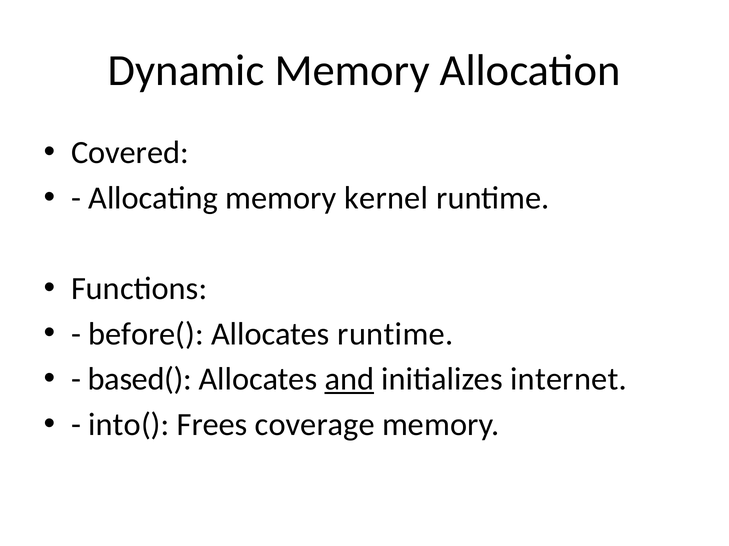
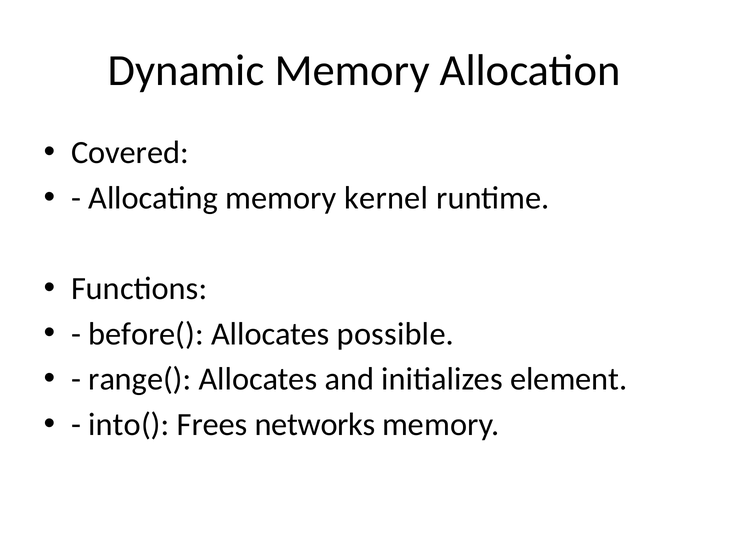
Allocates runtime: runtime -> possible (395, 334)
based(: based( -> range( (140, 380)
and underline: present -> none (349, 380)
internet: internet -> element (569, 380)
coverage: coverage -> networks (315, 425)
